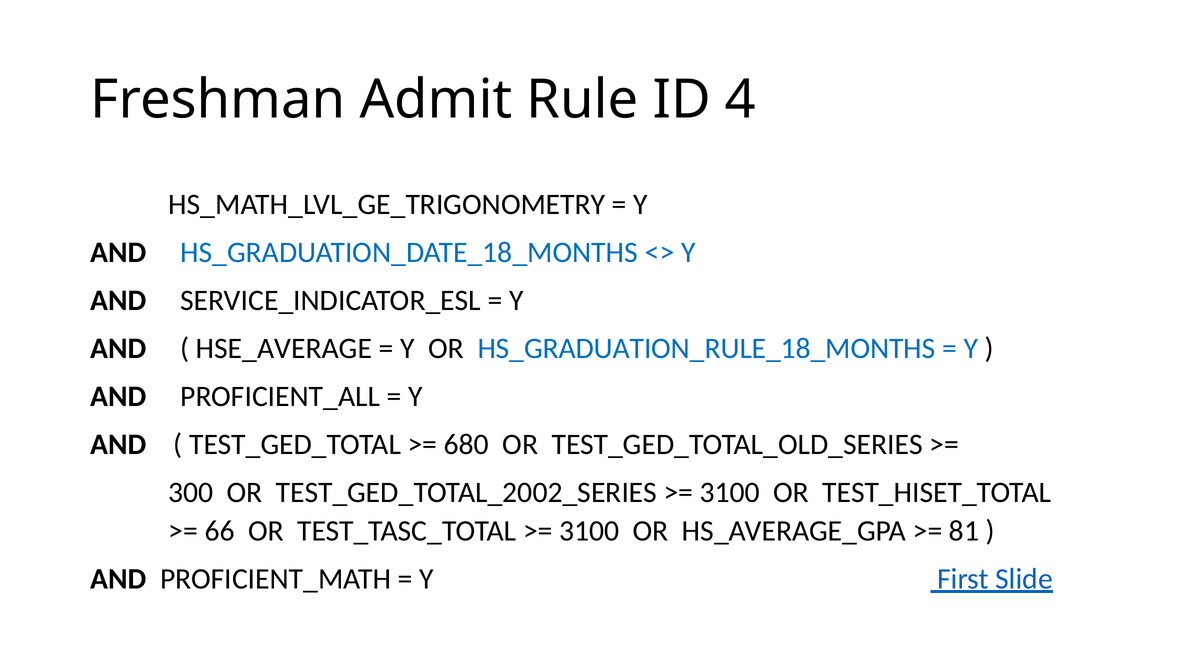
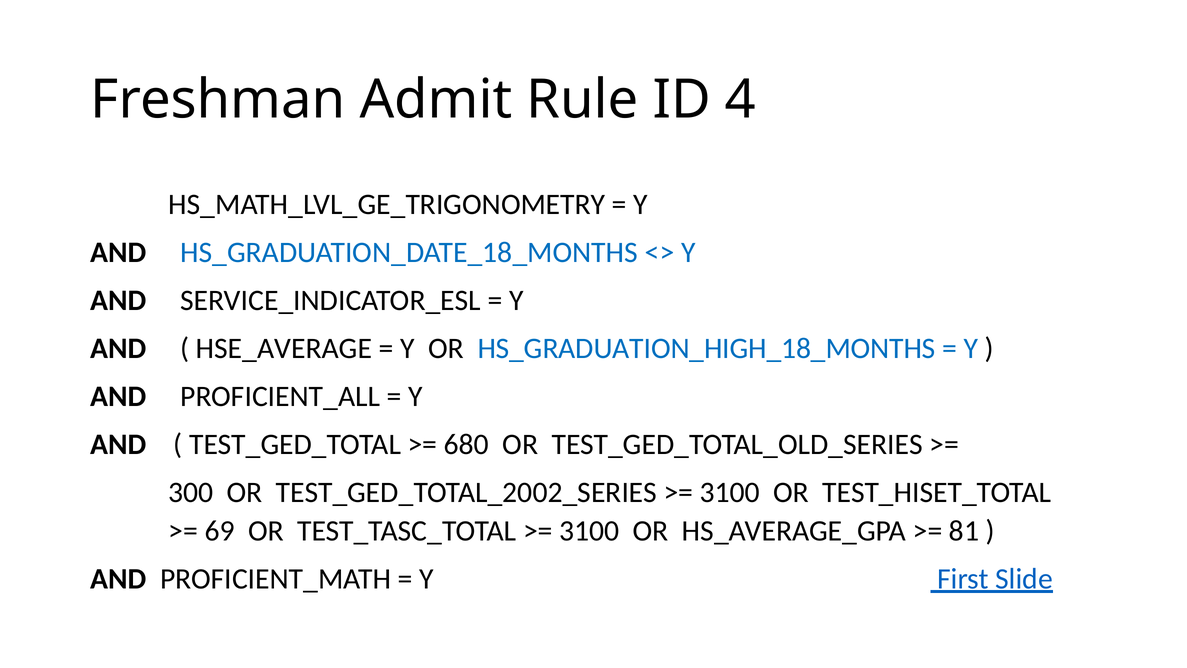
HS_GRADUATION_RULE_18_MONTHS: HS_GRADUATION_RULE_18_MONTHS -> HS_GRADUATION_HIGH_18_MONTHS (707, 349)
66: 66 -> 69 (220, 531)
